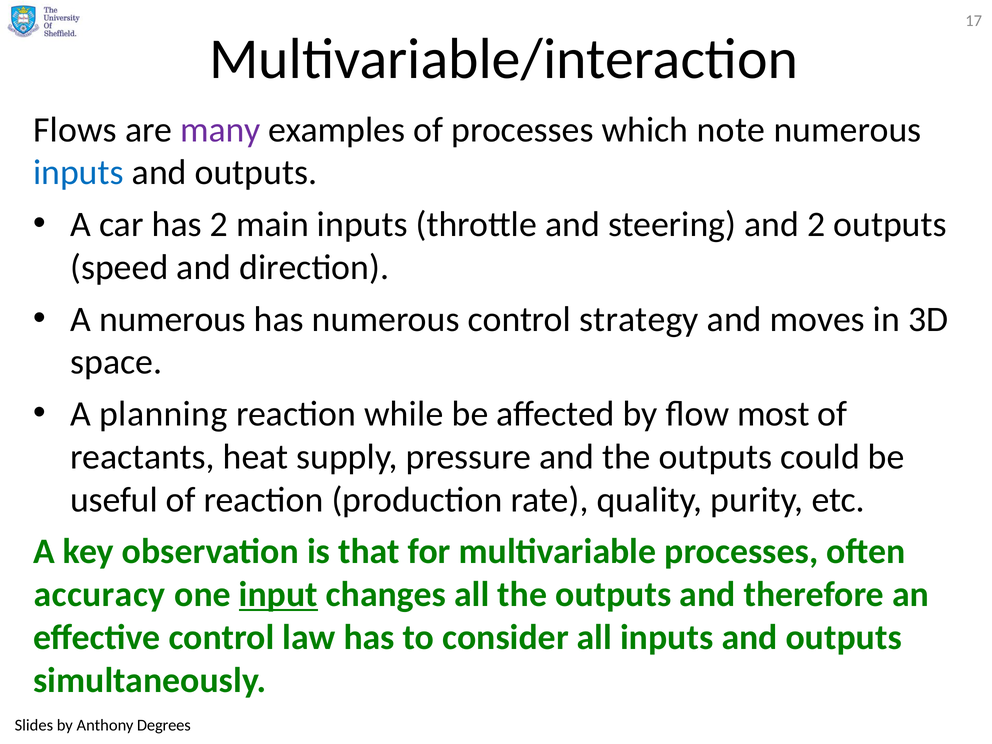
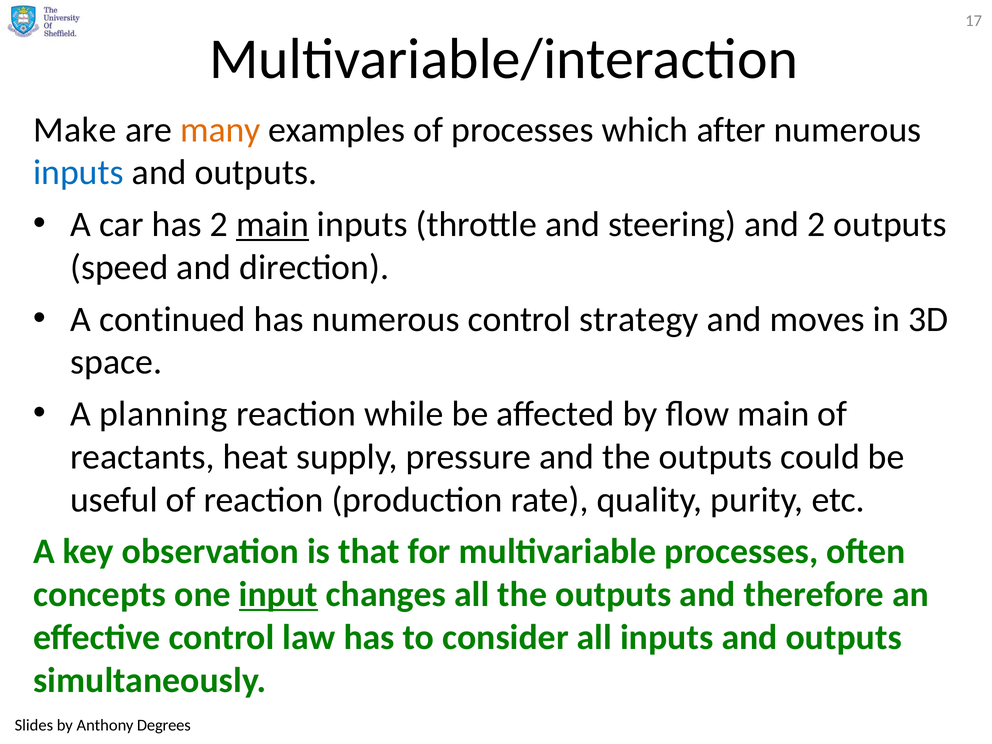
Flows: Flows -> Make (75, 130)
many colour: purple -> orange (220, 130)
note: note -> after (731, 130)
main underline: none -> present (273, 224)
A numerous: numerous -> continued (172, 319)
flow most: most -> main (773, 414)
accuracy: accuracy -> concepts (100, 595)
